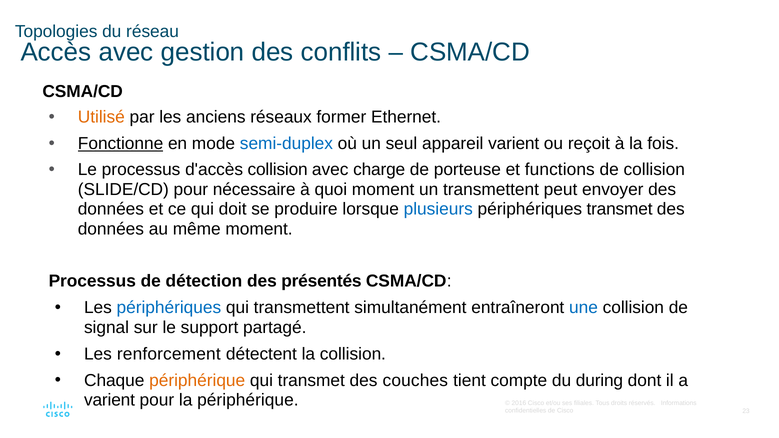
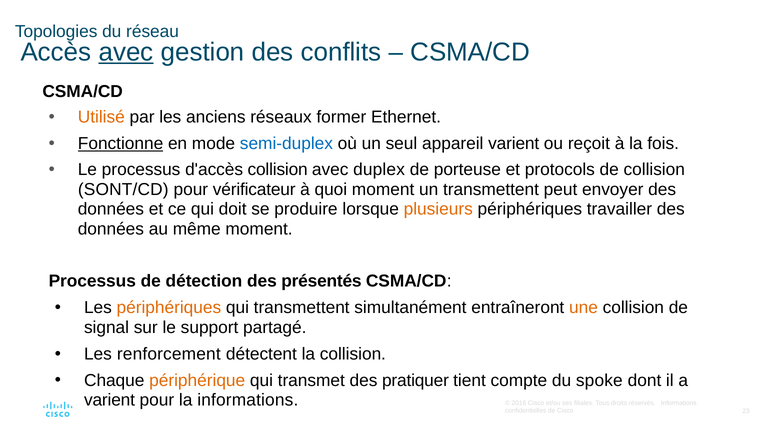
avec underline: none -> present (126, 52)
charge: charge -> duplex (379, 170)
functions: functions -> protocols (560, 170)
SLIDE/CD: SLIDE/CD -> SONT/CD (123, 189)
nécessaire: nécessaire -> vérificateur (254, 189)
plusieurs colour: blue -> orange (438, 209)
périphériques transmet: transmet -> travailler (619, 209)
périphériques colour: blue -> orange (169, 308)
une colour: blue -> orange (583, 308)
couches: couches -> pratiquer (415, 380)
during: during -> spoke (599, 380)
la périphérique: périphérique -> informations (248, 400)
